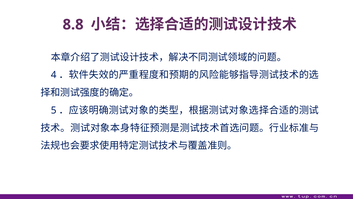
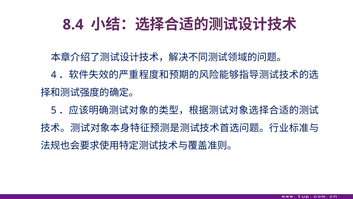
8.8: 8.8 -> 8.4 (73, 25)
